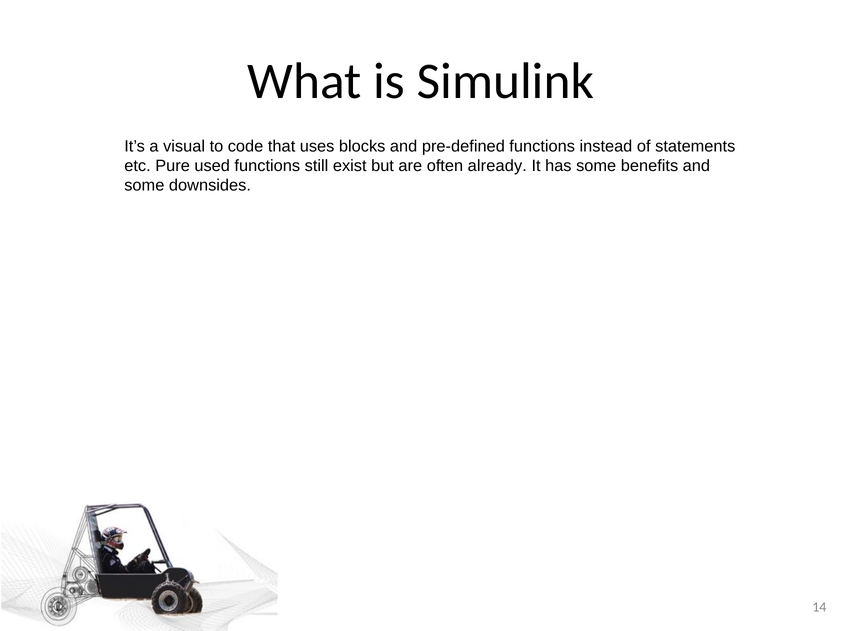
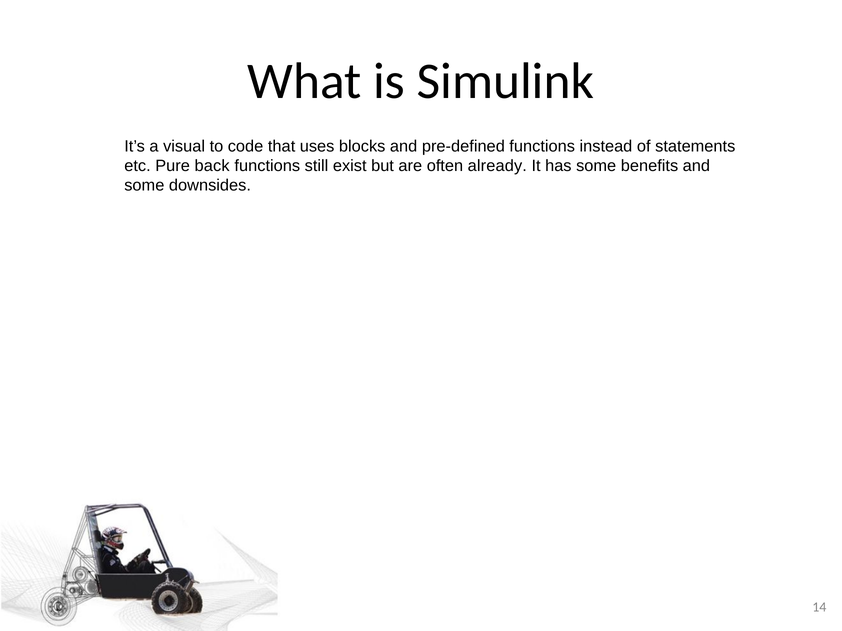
used: used -> back (212, 166)
